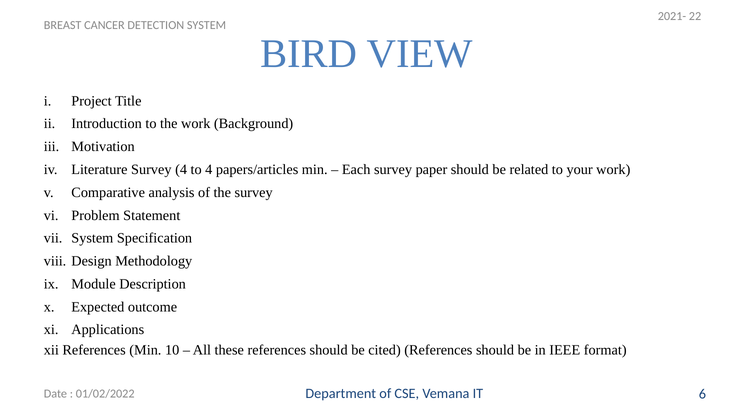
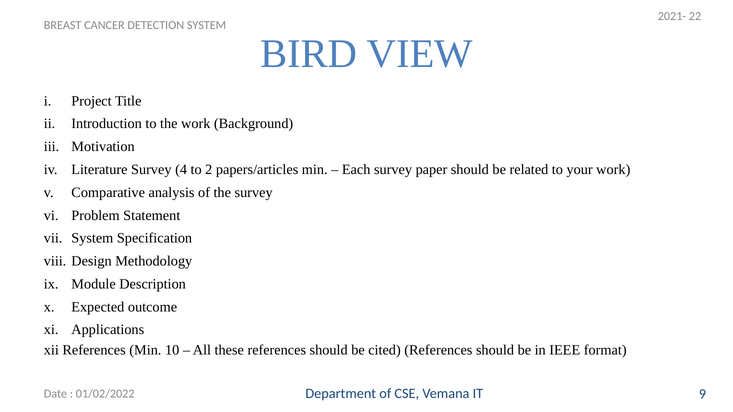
to 4: 4 -> 2 (209, 170)
6: 6 -> 9 (702, 394)
